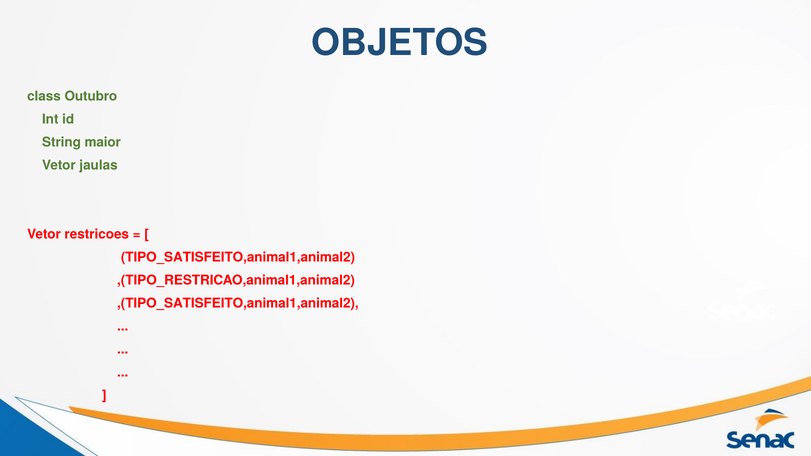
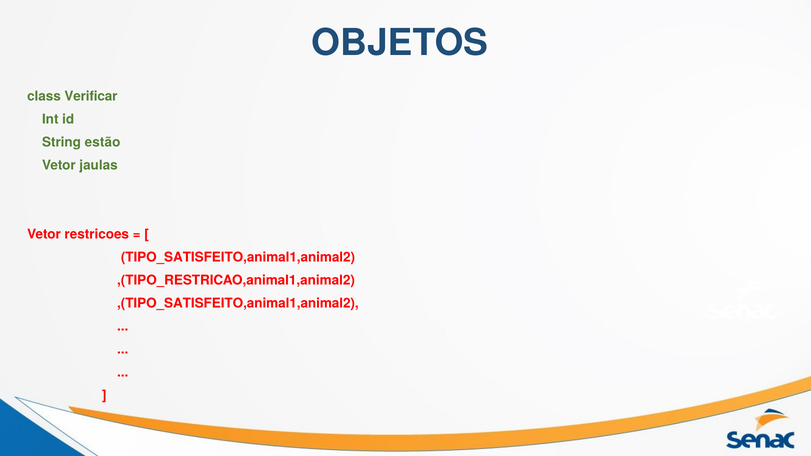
Outubro: Outubro -> Verificar (91, 96)
maior: maior -> estão (103, 142)
